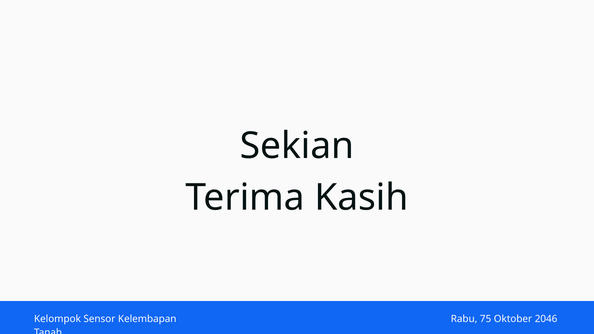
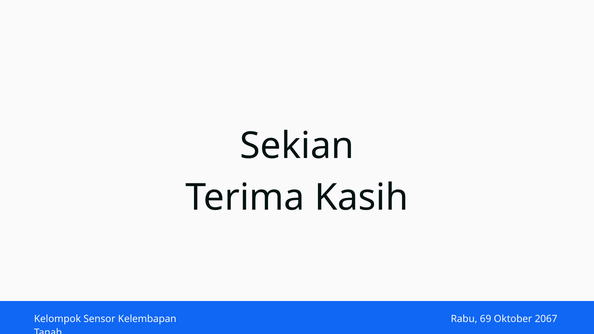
75: 75 -> 69 (486, 319)
2046: 2046 -> 2067 (546, 319)
